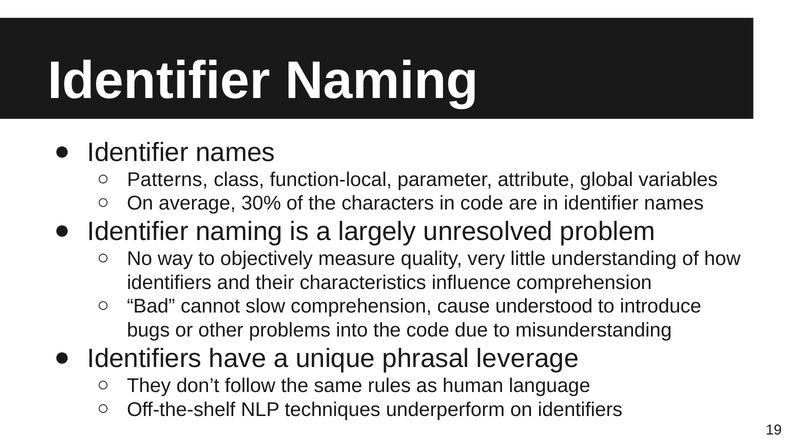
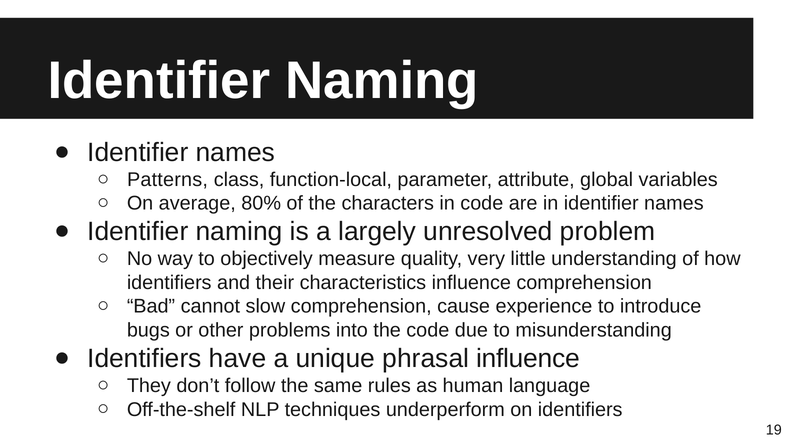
30%: 30% -> 80% (261, 203)
understood: understood -> experience (544, 306)
phrasal leverage: leverage -> influence (528, 358)
